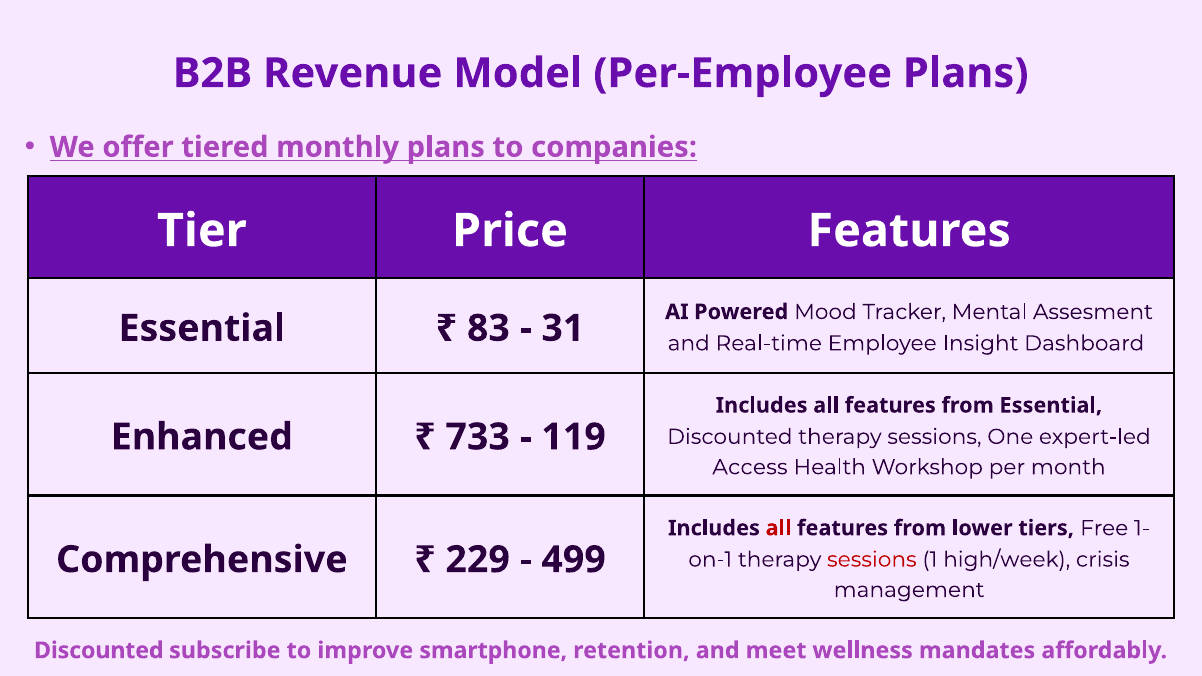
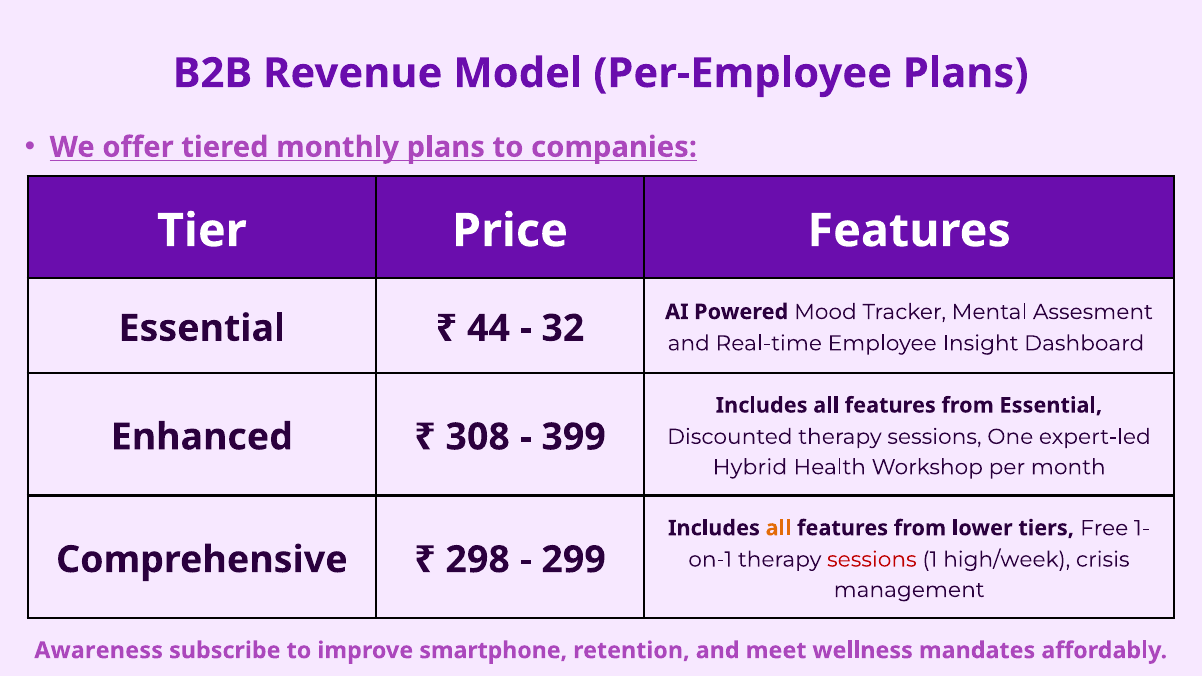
83: 83 -> 44 (488, 328)
31: 31 -> 32 (563, 328)
733: 733 -> 308 (478, 437)
119: 119 -> 399 (574, 437)
Access: Access -> Hybrid (750, 467)
all colour: red -> orange (779, 528)
229: 229 -> 298 (478, 560)
499: 499 -> 299 (574, 560)
Discounted: Discounted -> Awareness (99, 651)
